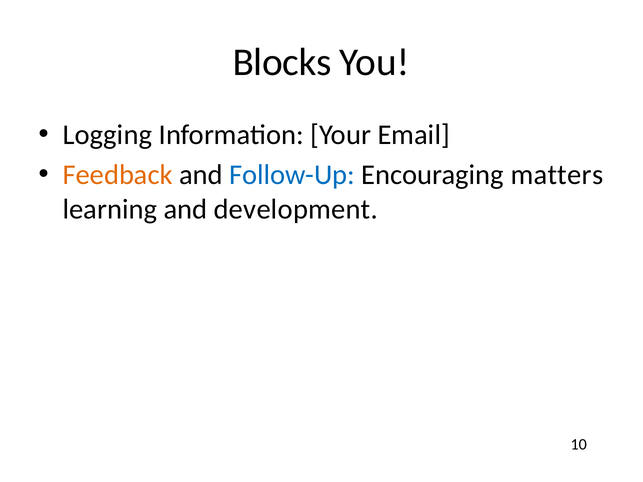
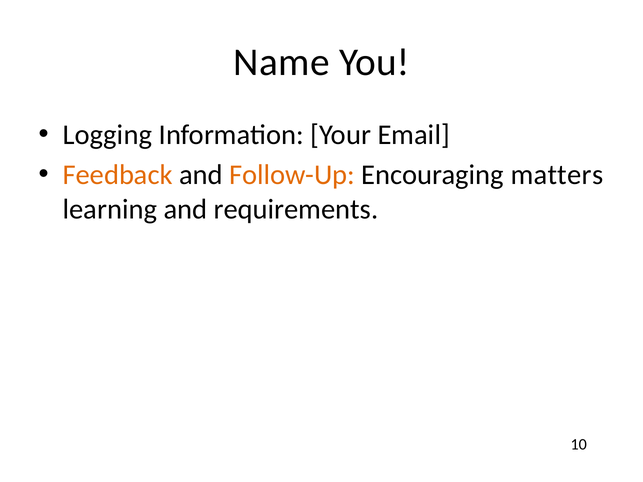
Blocks: Blocks -> Name (282, 62)
Follow-Up colour: blue -> orange (292, 175)
development: development -> requirements (296, 209)
